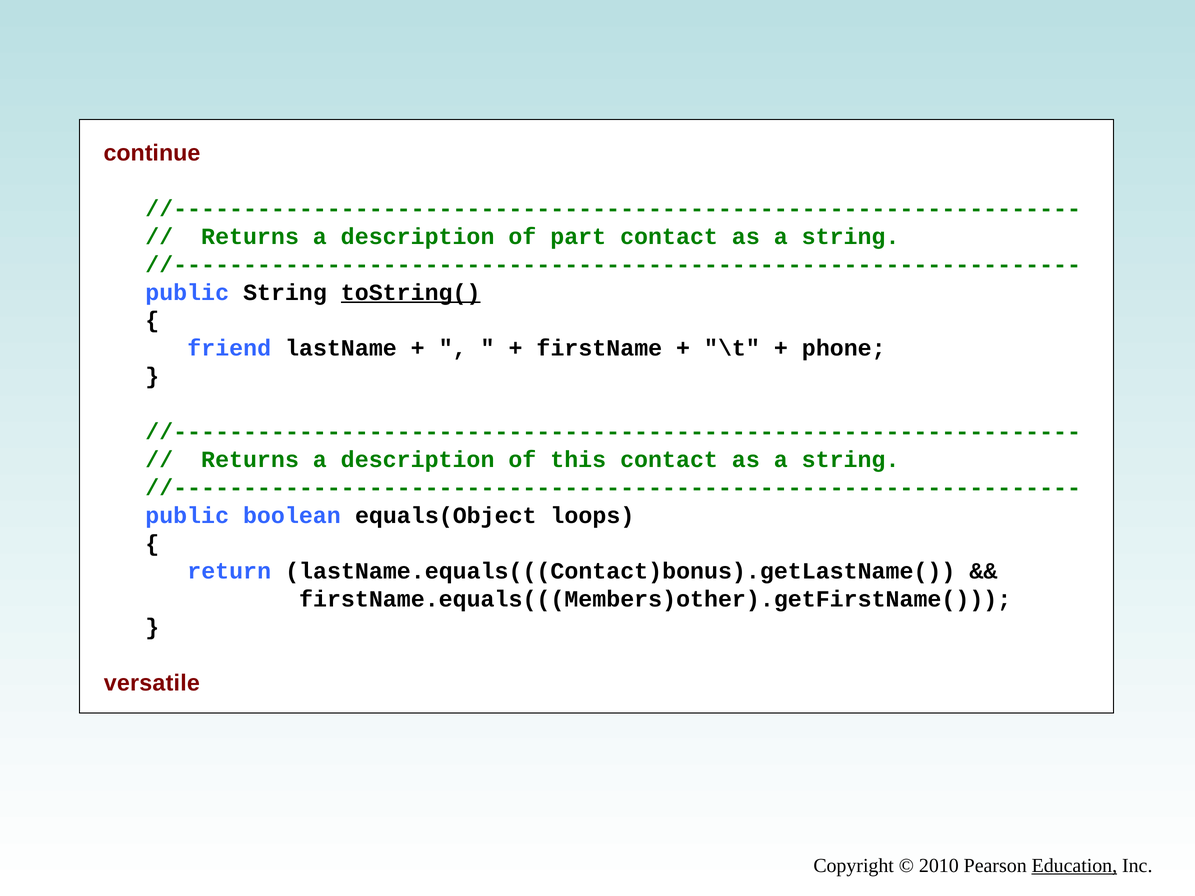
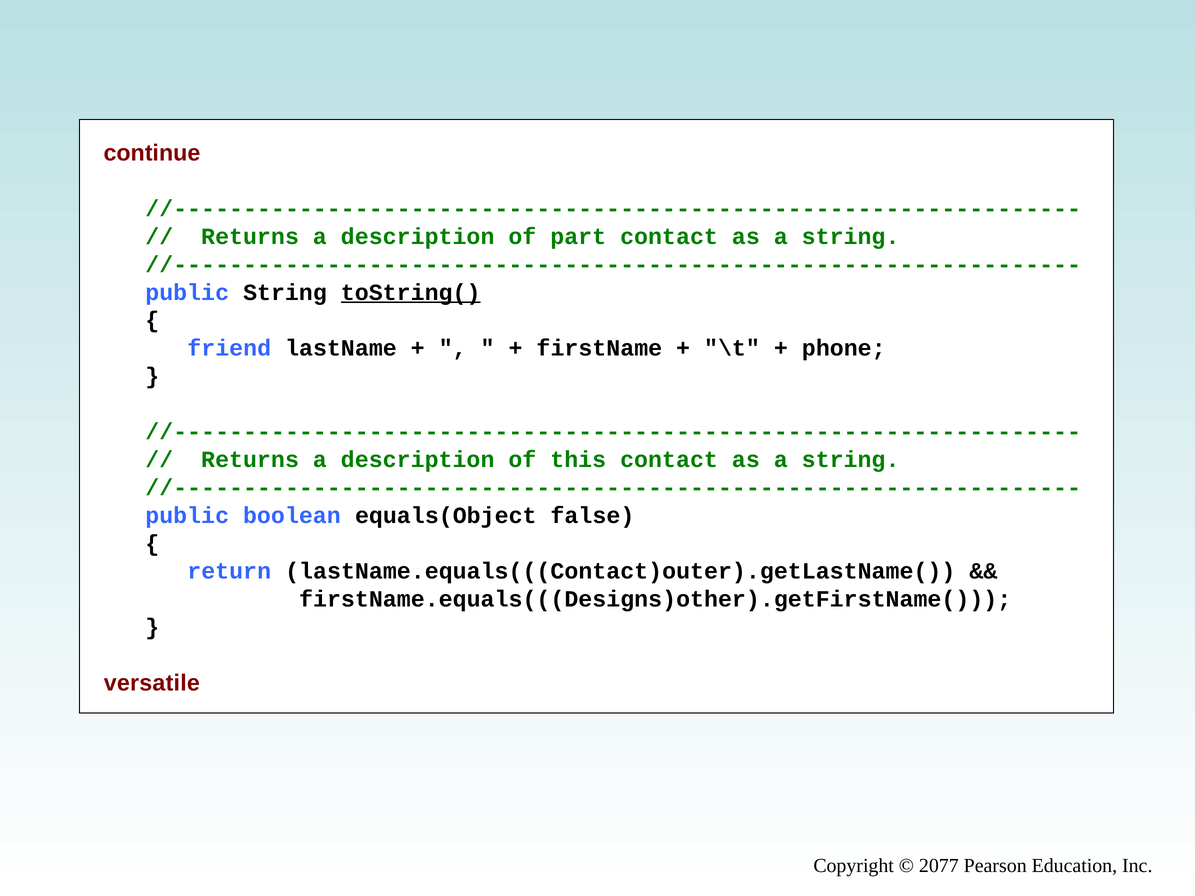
loops: loops -> false (592, 516)
lastName.equals(((Contact)bonus).getLastName(: lastName.equals(((Contact)bonus).getLastName( -> lastName.equals(((Contact)outer).getLastName( (620, 571)
firstName.equals(((Members)other).getFirstName(: firstName.equals(((Members)other).getFirstName( -> firstName.equals(((Designs)other).getFirstName( (655, 599)
2010: 2010 -> 2077 (939, 866)
Education underline: present -> none (1074, 866)
